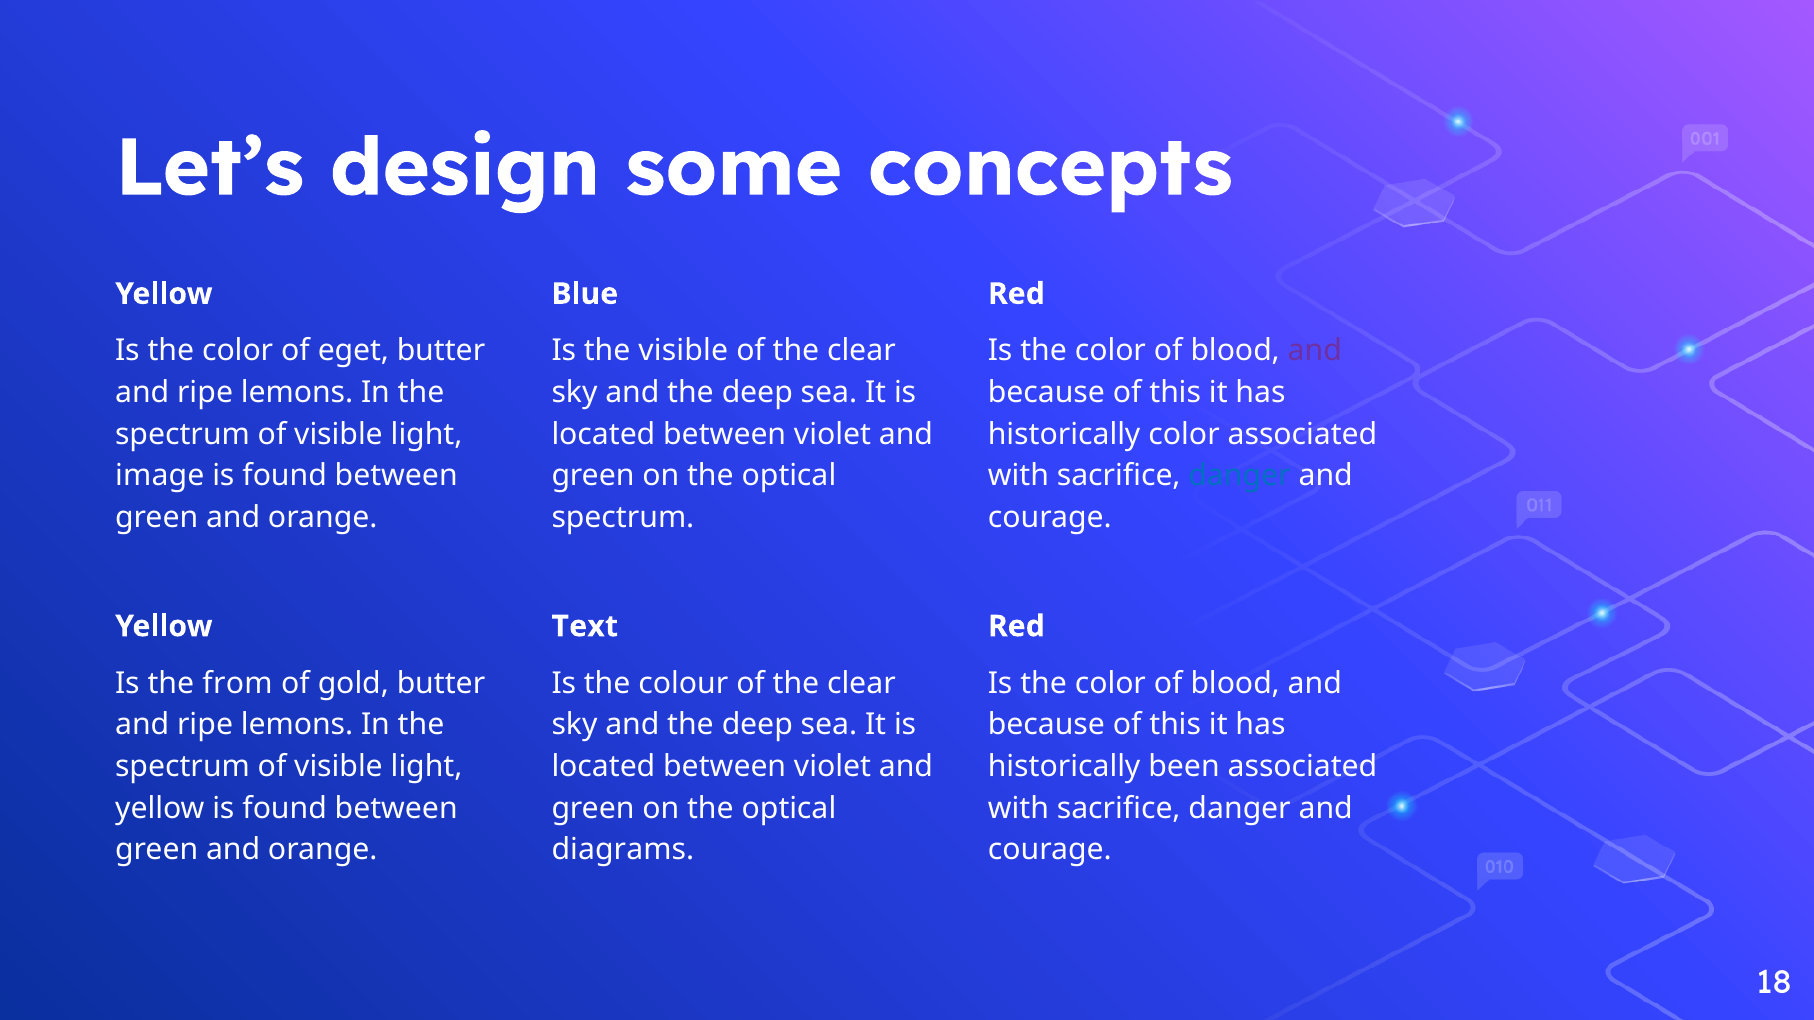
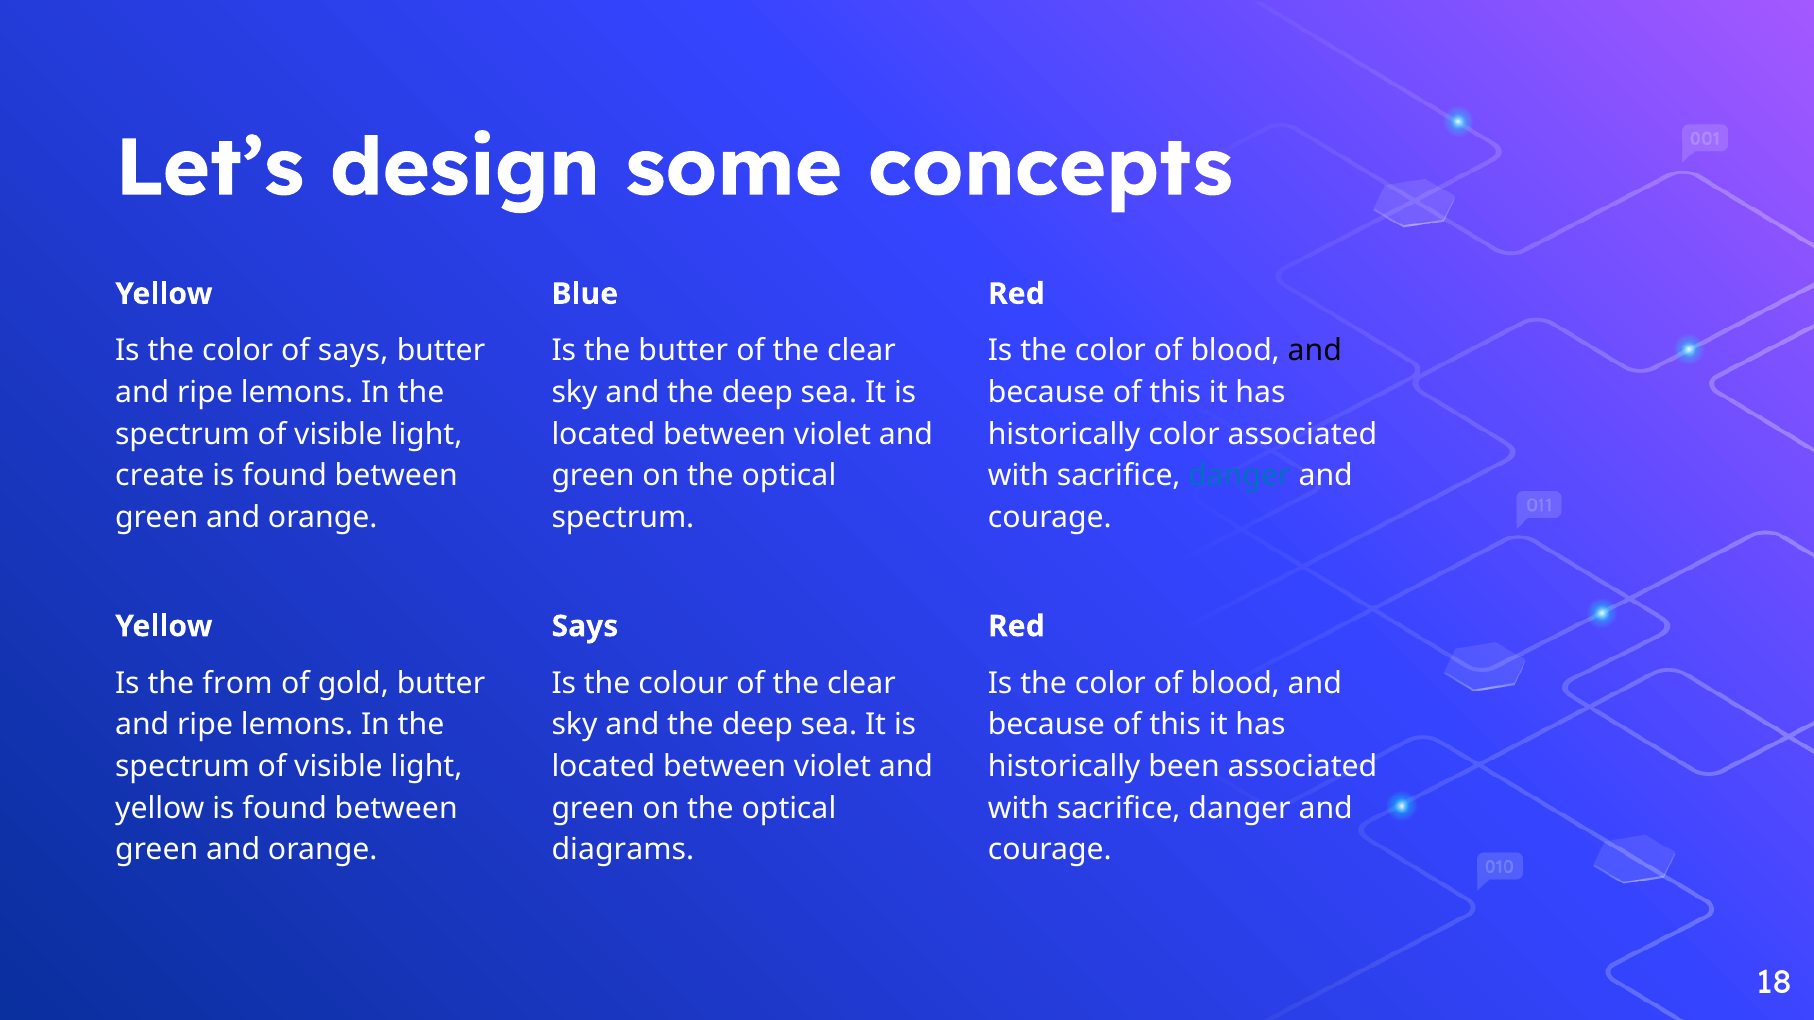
of eget: eget -> says (353, 351)
the visible: visible -> butter (683, 351)
and colour: purple -> black (1315, 351)
image: image -> create (160, 476)
Text: Text -> Says (585, 627)
